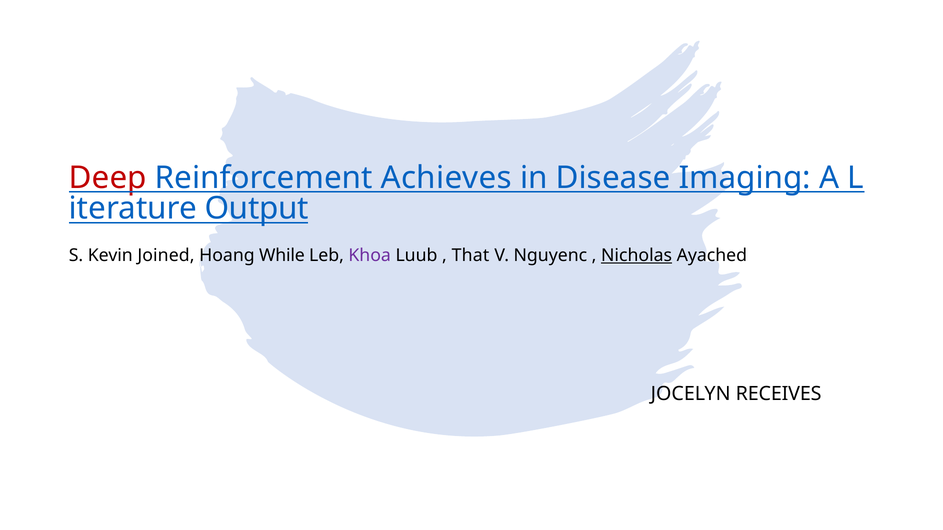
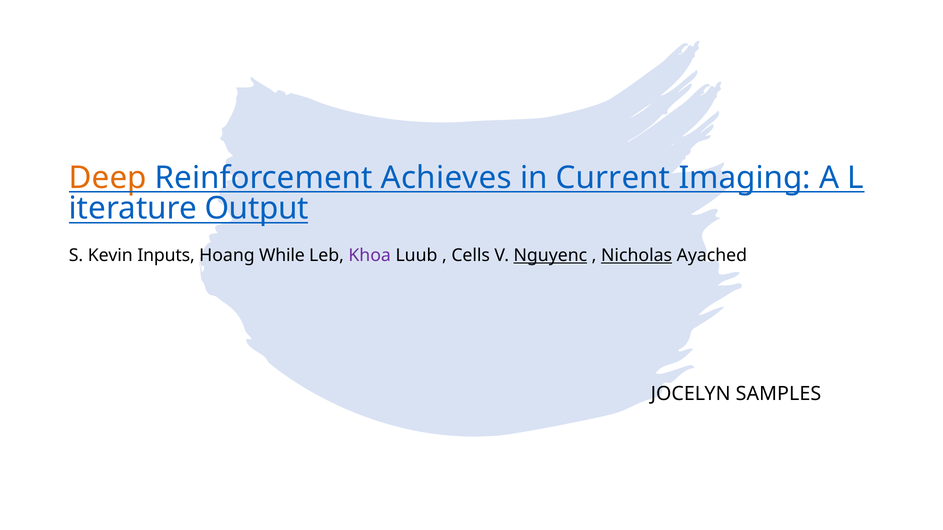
Deep colour: red -> orange (108, 178)
Disease: Disease -> Current (613, 178)
Joined: Joined -> Inputs (166, 256)
That: That -> Cells (471, 256)
Nguyenc underline: none -> present (550, 256)
RECEIVES: RECEIVES -> SAMPLES (778, 394)
